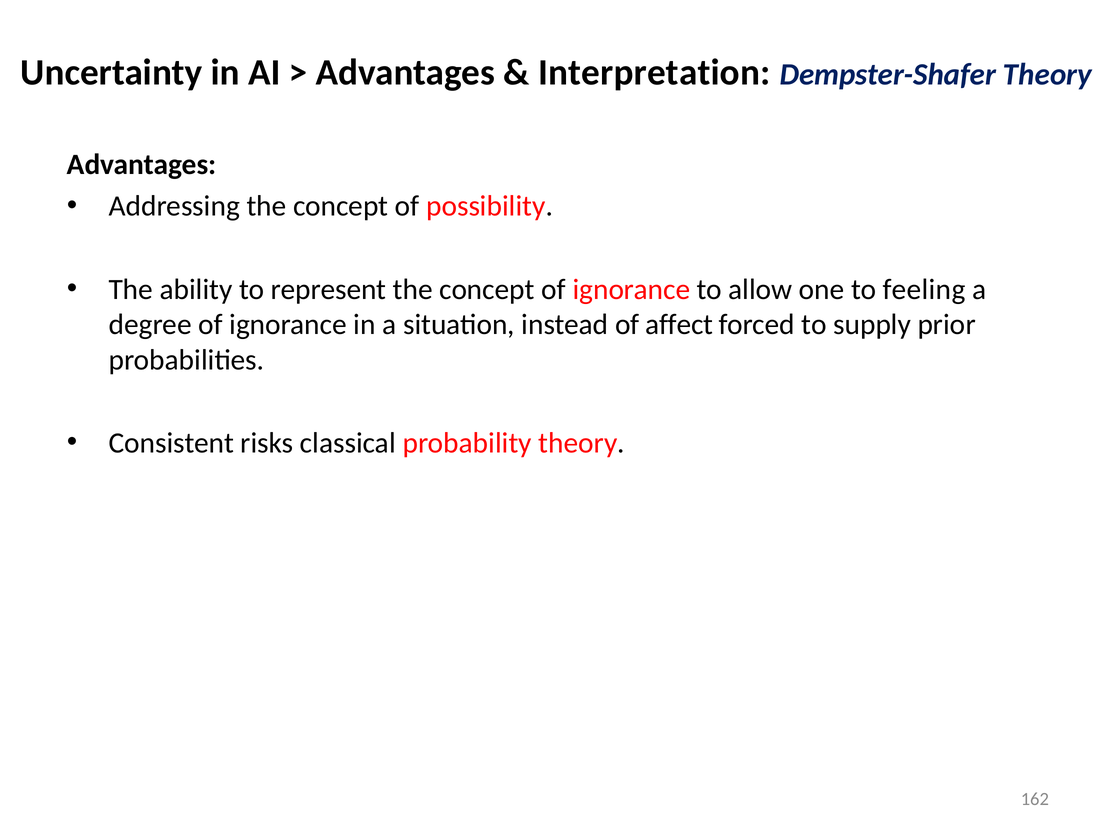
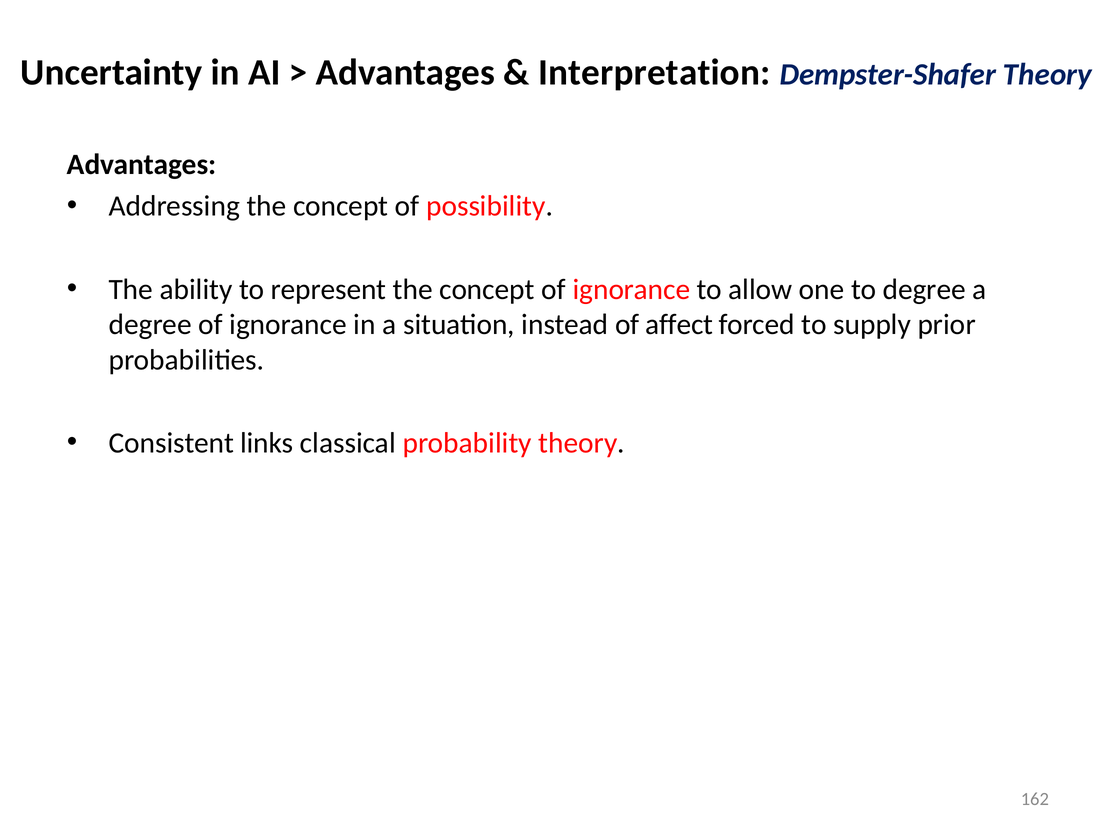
to feeling: feeling -> degree (924, 289)
risks: risks -> links (267, 443)
